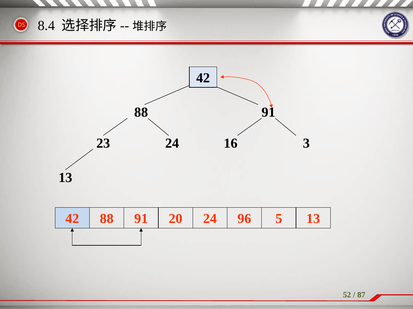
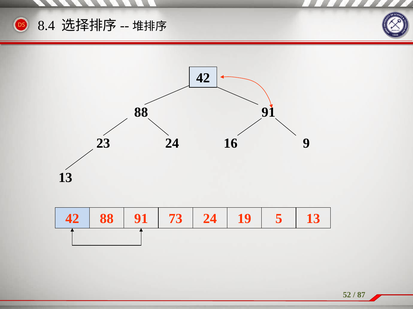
3: 3 -> 9 (306, 144)
20: 20 -> 73 (176, 219)
96: 96 -> 19 (244, 219)
